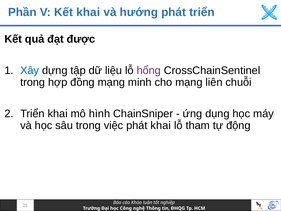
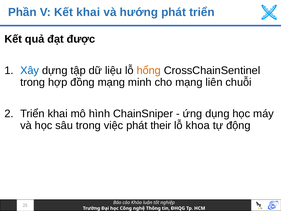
hổng colour: purple -> orange (149, 70)
phát khai: khai -> their (161, 125)
tham: tham -> khoa (198, 125)
